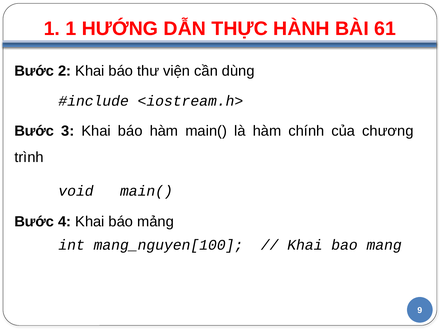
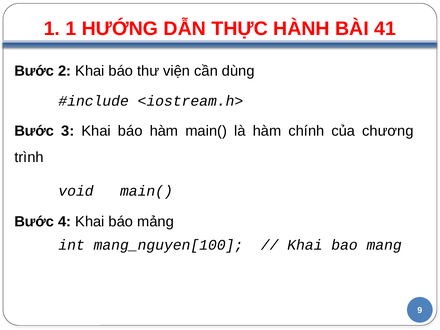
61: 61 -> 41 (385, 29)
